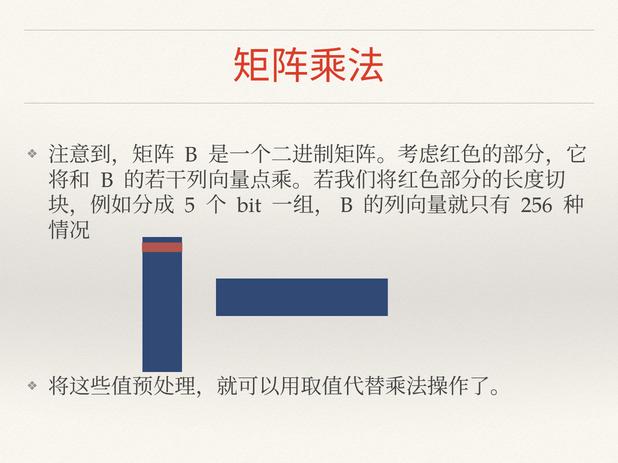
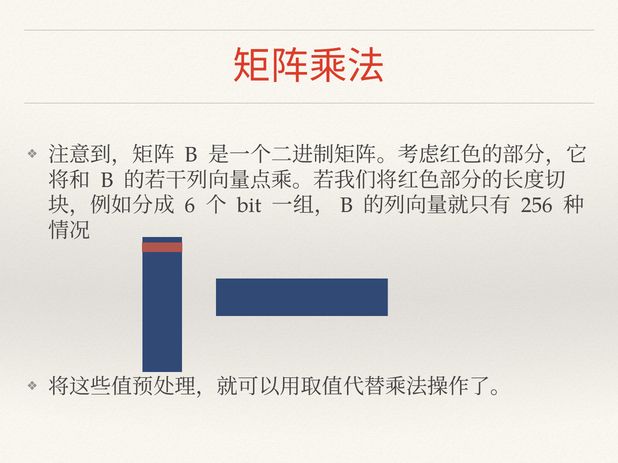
5: 5 -> 6 (190, 206)
